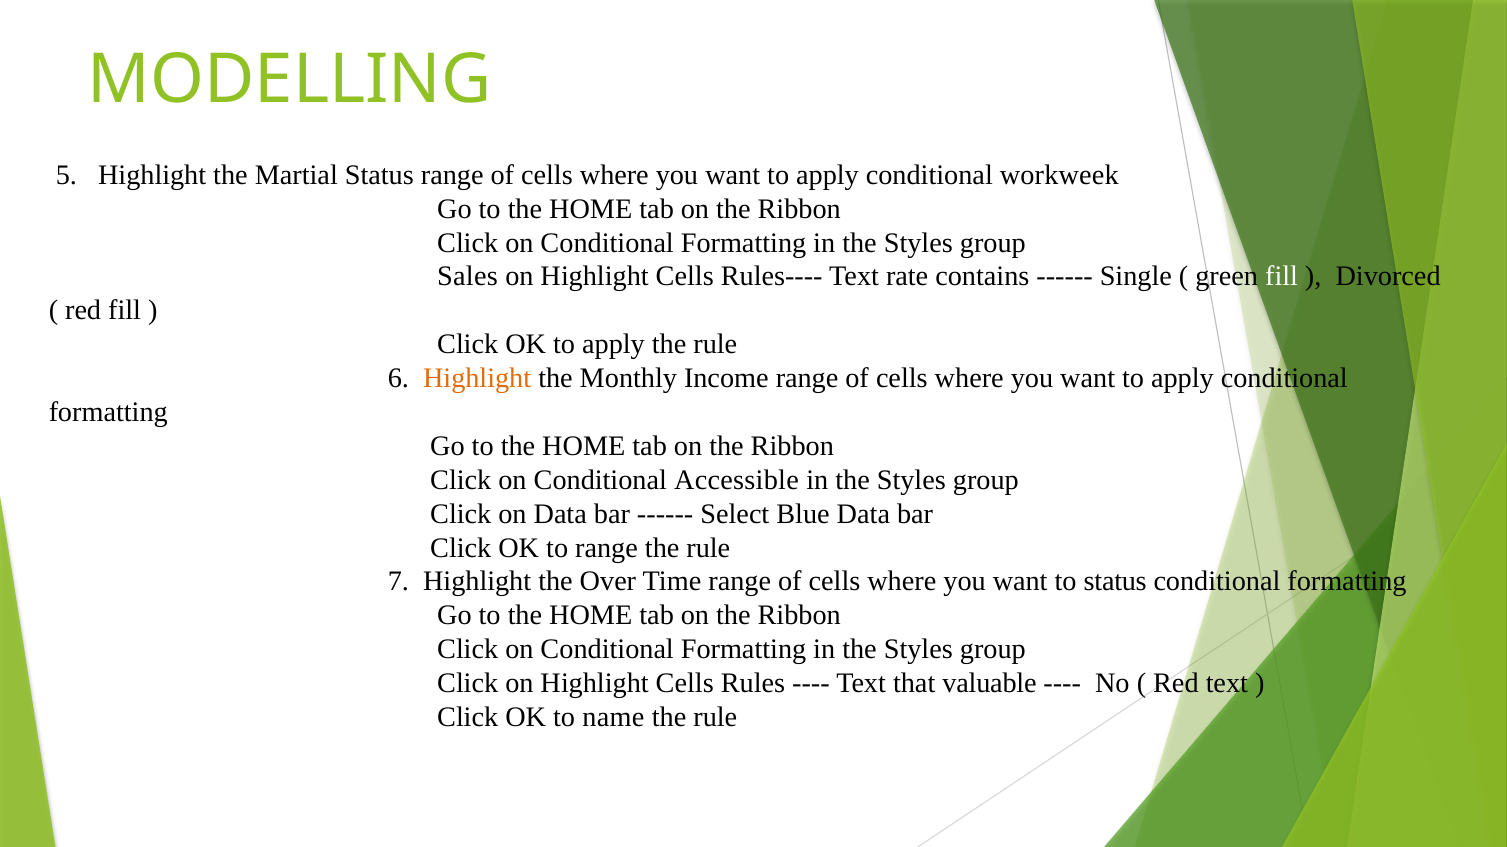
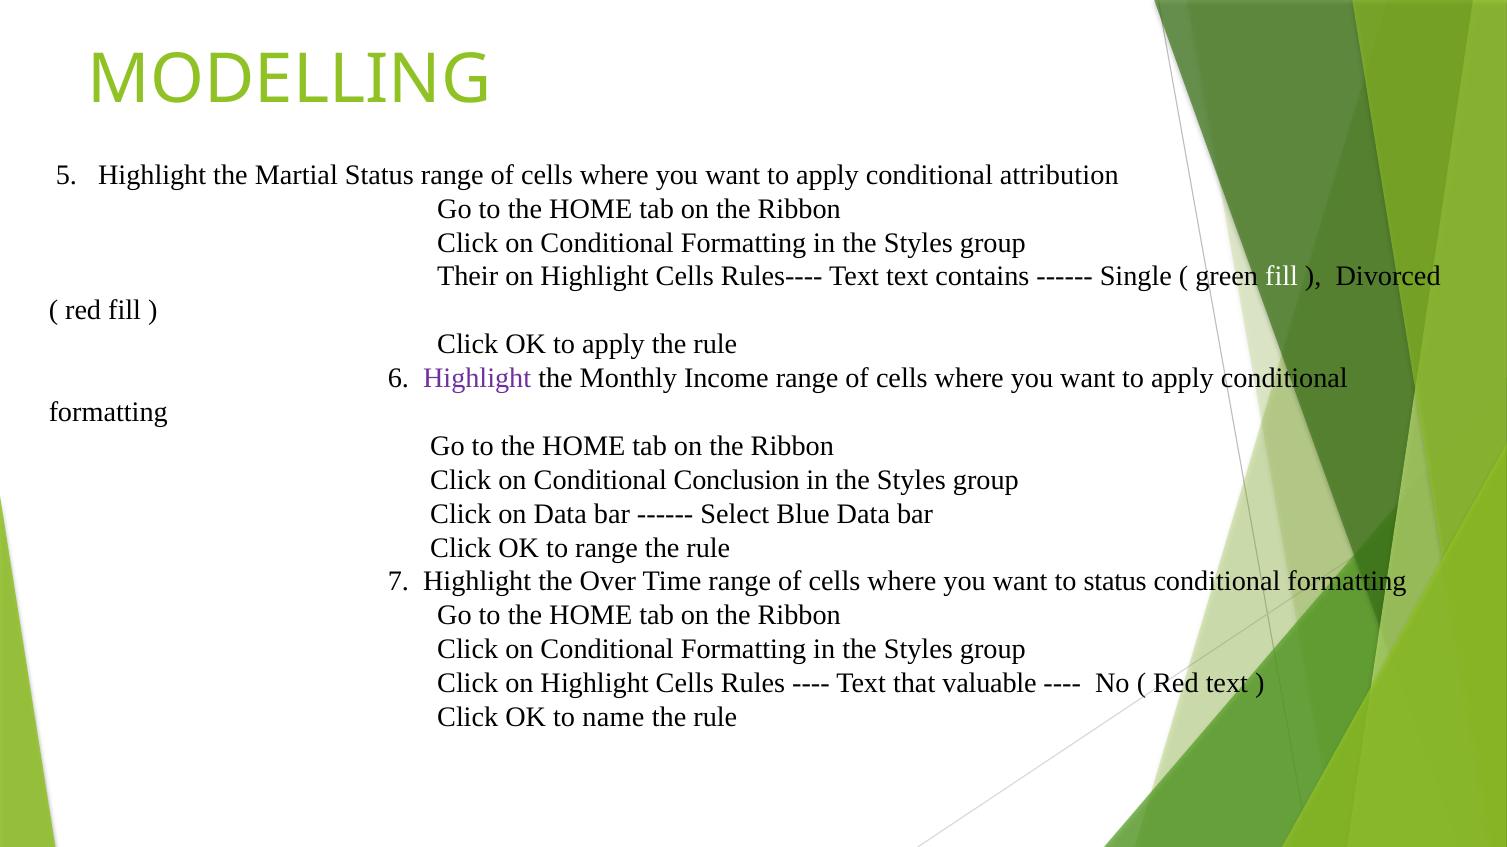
workweek: workweek -> attribution (1059, 175)
Sales: Sales -> Their (468, 277)
Text rate: rate -> text (907, 277)
Highlight colour: orange -> purple (477, 379)
Accessible: Accessible -> Conclusion (737, 480)
